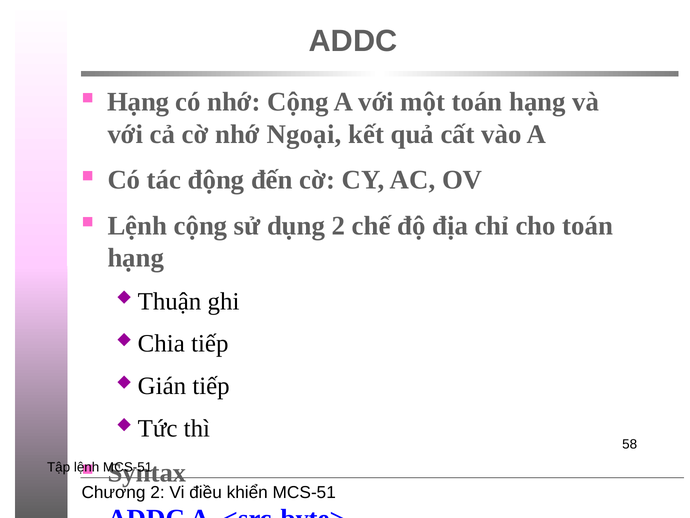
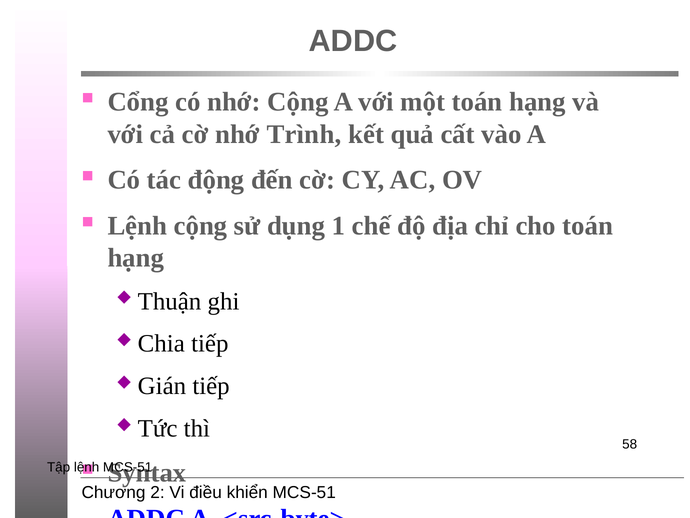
Hạng: Hạng -> Cổng (138, 102)
Ngoại: Ngoại -> Trình (304, 134)
dụng 2: 2 -> 1 (339, 225)
